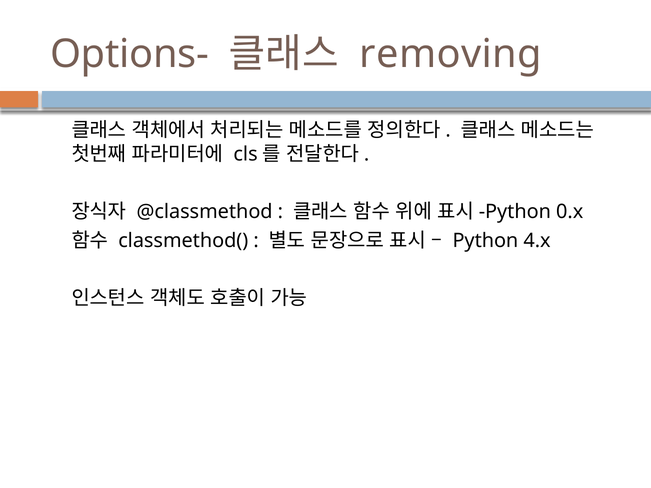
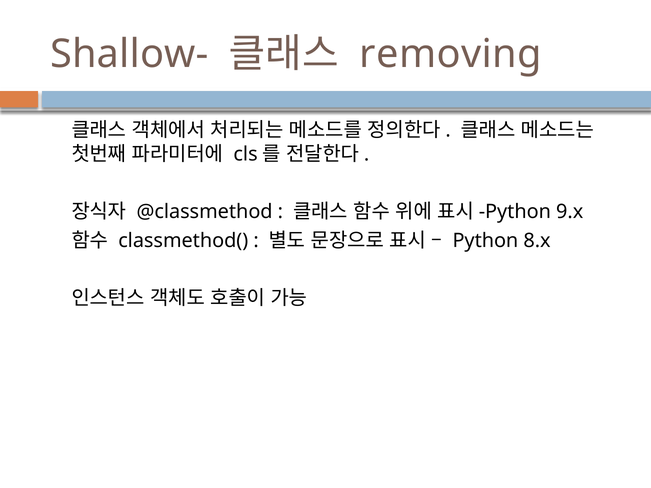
Options-: Options- -> Shallow- (129, 54)
0.x: 0.x -> 9.x (570, 212)
4.x: 4.x -> 8.x (537, 241)
